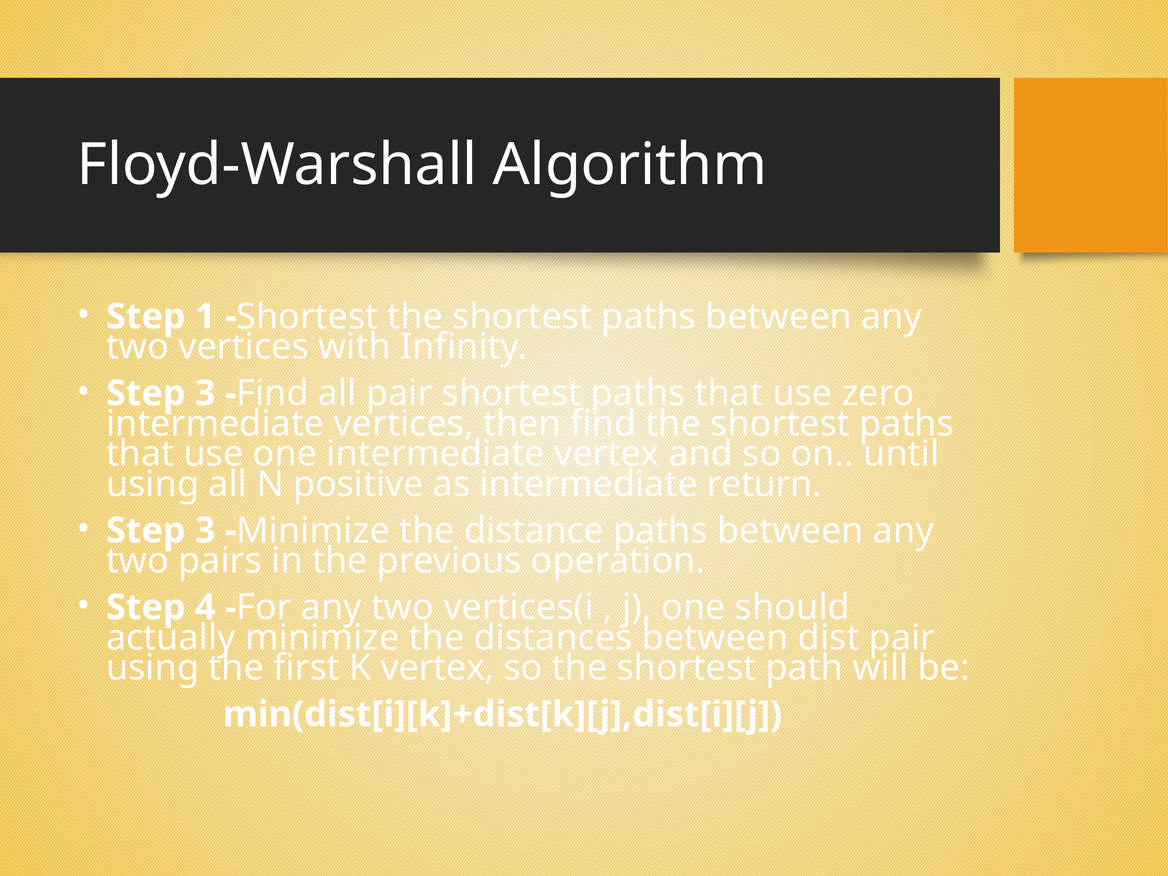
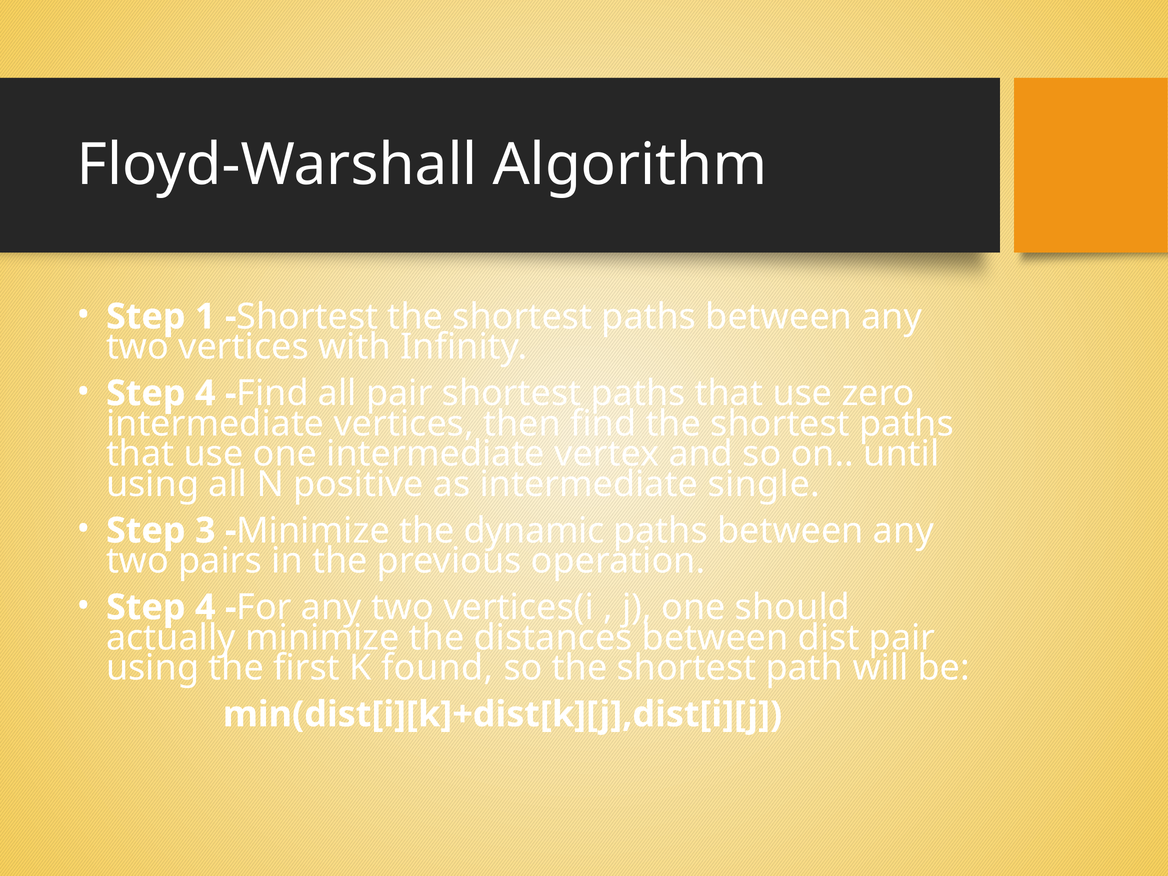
3: 3 -> 4 (205, 393)
return: return -> single (764, 484)
distance: distance -> dynamic (534, 531)
K vertex: vertex -> found (437, 668)
